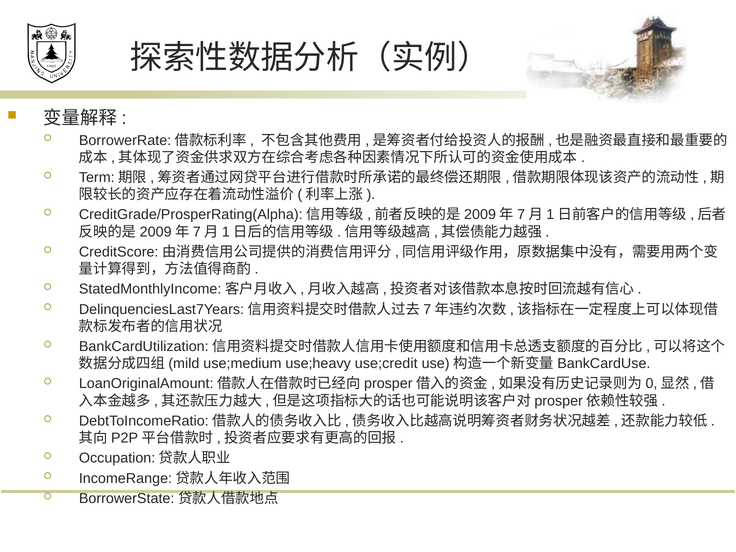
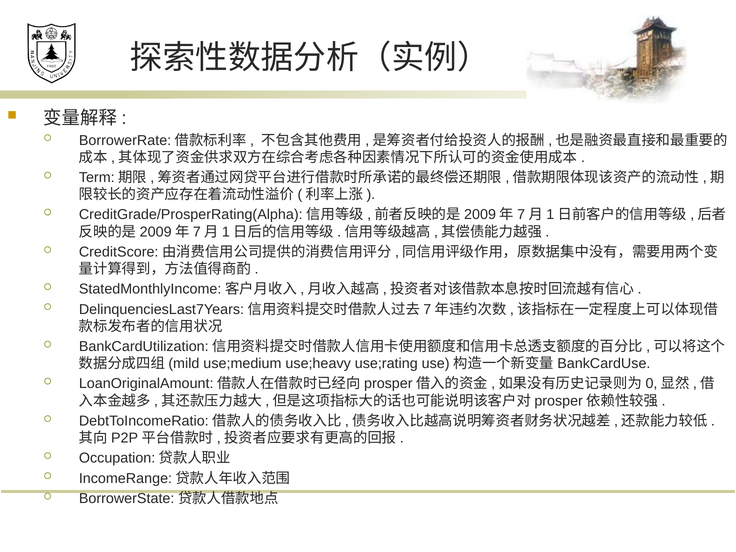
use;credit: use;credit -> use;rating (386, 364)
